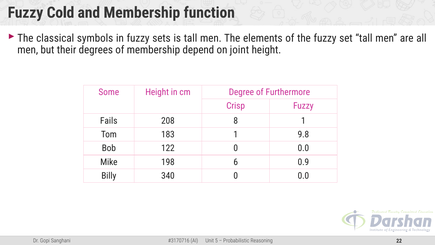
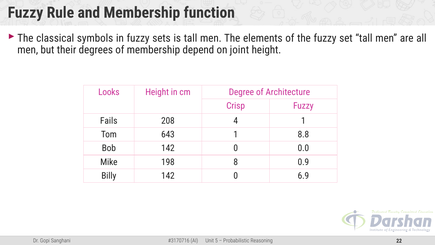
Cold: Cold -> Rule (60, 13)
Some: Some -> Looks (109, 92)
Furthermore: Furthermore -> Architecture (288, 92)
8: 8 -> 4 (236, 121)
183: 183 -> 643 (168, 134)
9.8: 9.8 -> 8.8 (303, 134)
Bob 122: 122 -> 142 (168, 148)
6: 6 -> 8 (236, 162)
Billy 340: 340 -> 142 (168, 176)
0.0: 0.0 -> 6.9 (303, 176)
